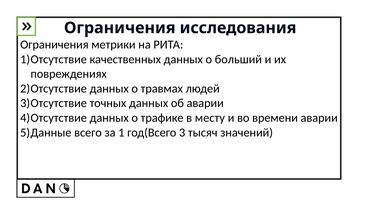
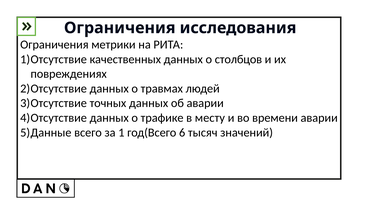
больший: больший -> столбцов (238, 59)
3: 3 -> 6 (182, 132)
